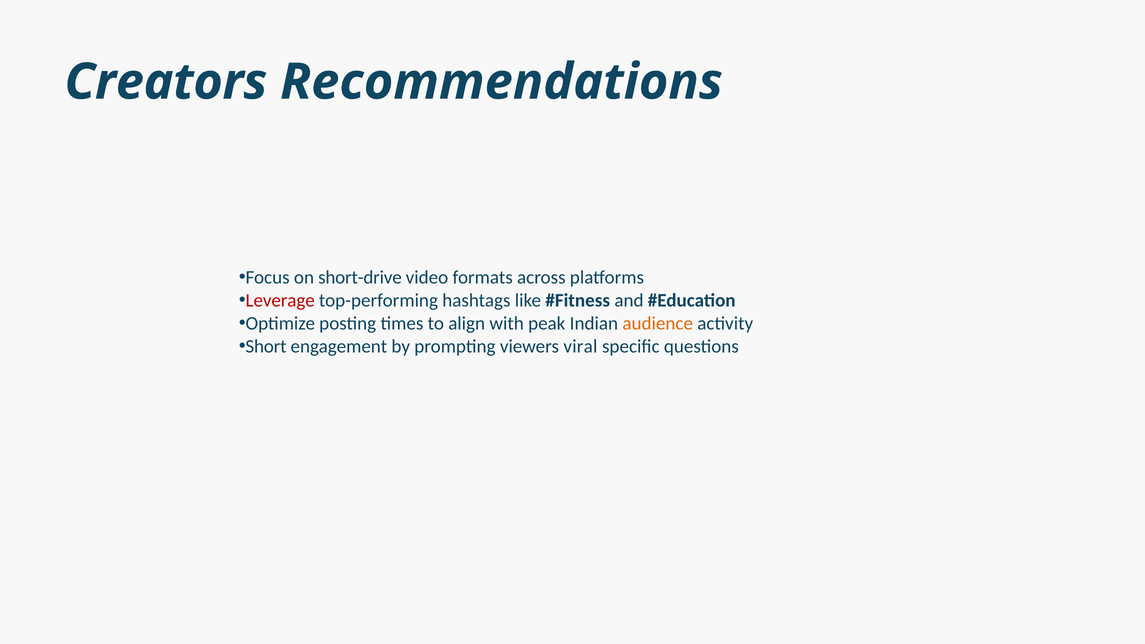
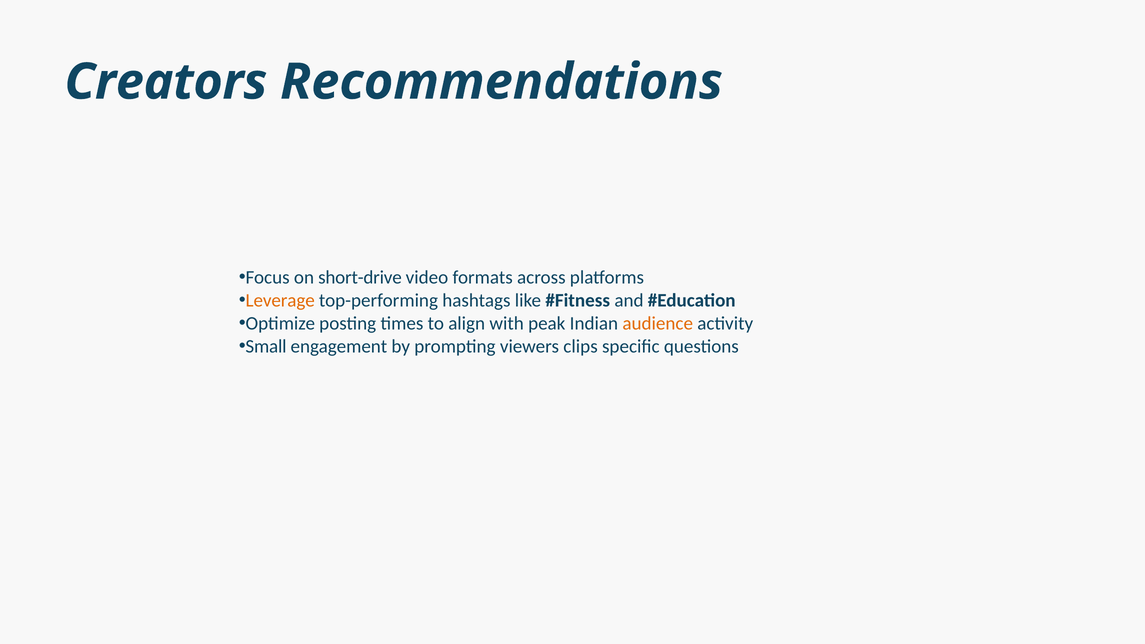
Leverage colour: red -> orange (280, 301)
Short: Short -> Small (266, 346)
viral: viral -> clips (581, 346)
